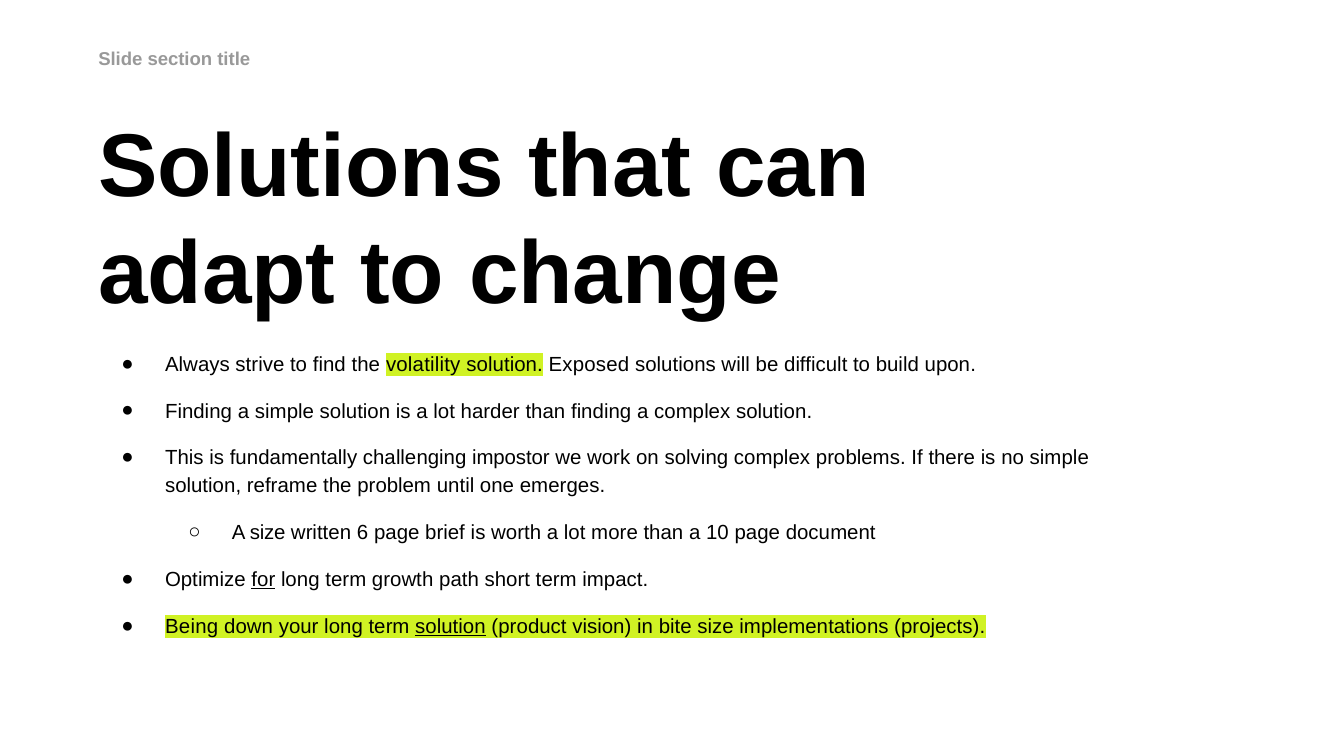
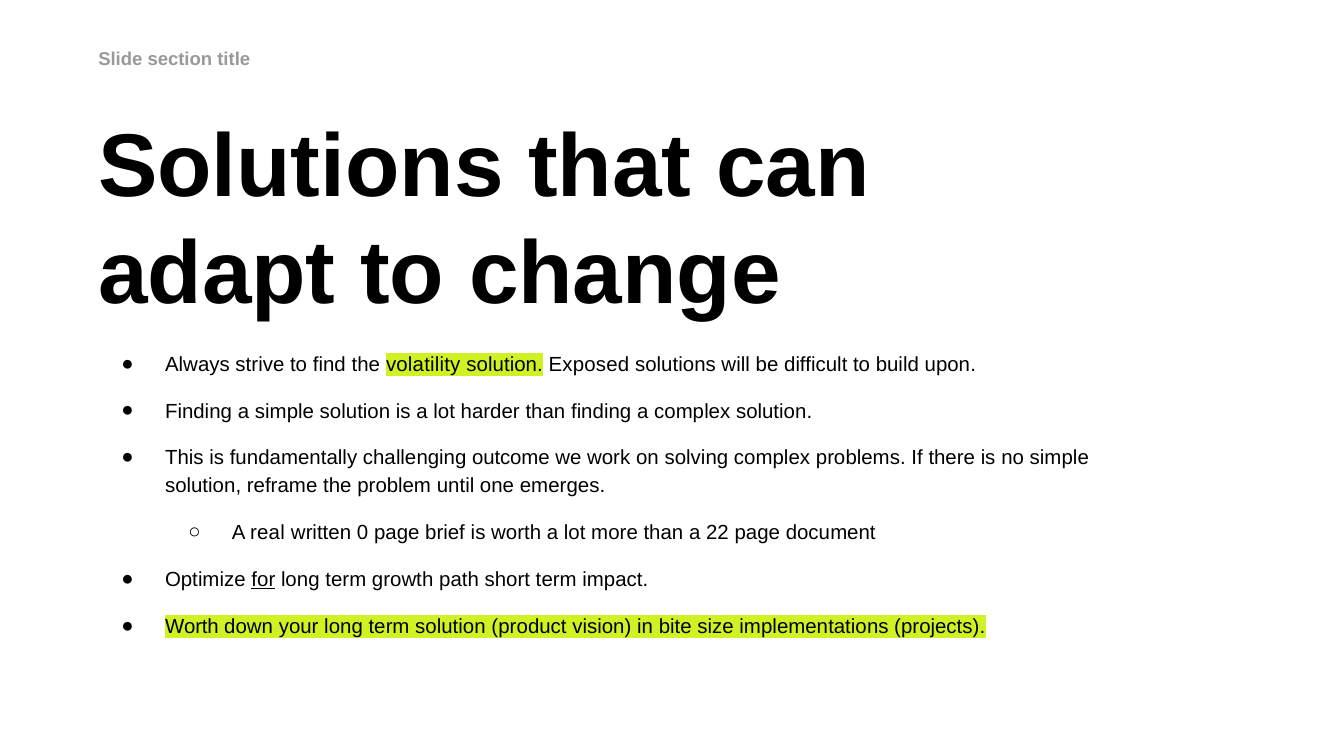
impostor: impostor -> outcome (511, 458)
A size: size -> real (267, 533)
6: 6 -> 0 (363, 533)
10: 10 -> 22 (717, 533)
Being: Being -> Worth (192, 627)
solution underline: present -> none (450, 627)
